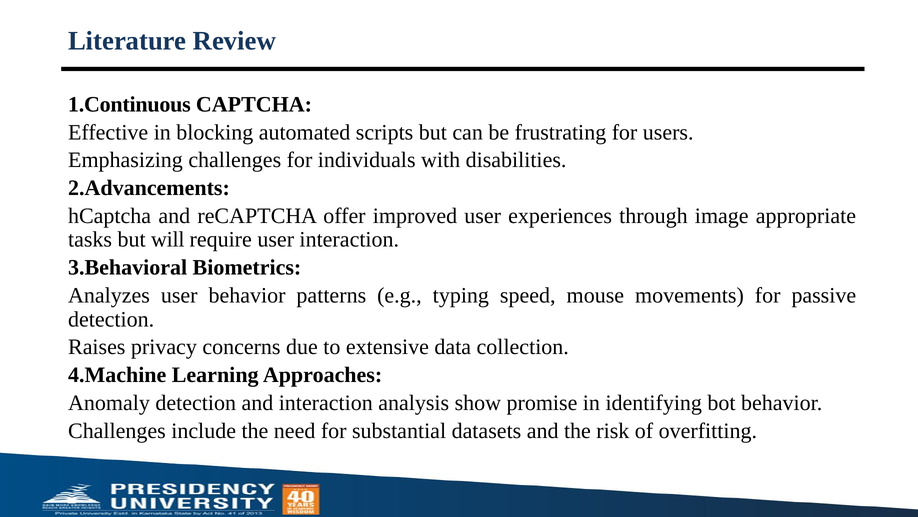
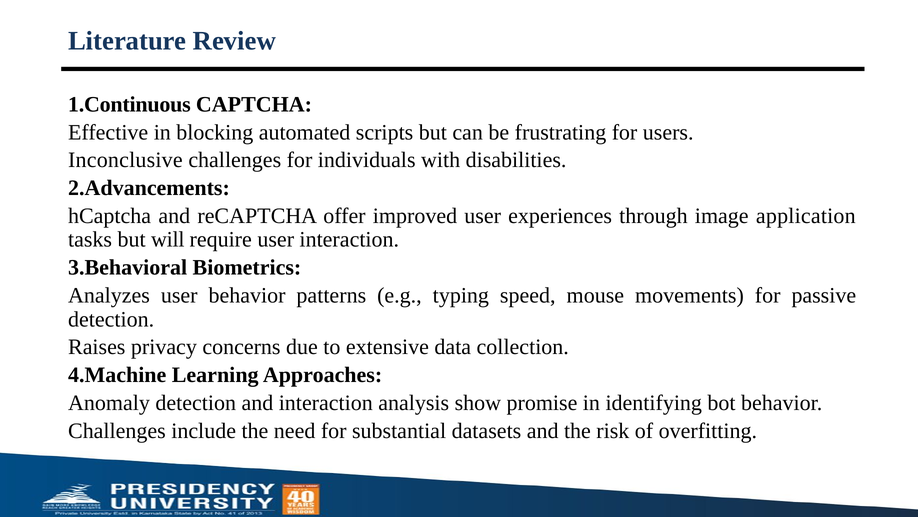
Emphasizing: Emphasizing -> Inconclusive (125, 160)
appropriate: appropriate -> application (806, 216)
